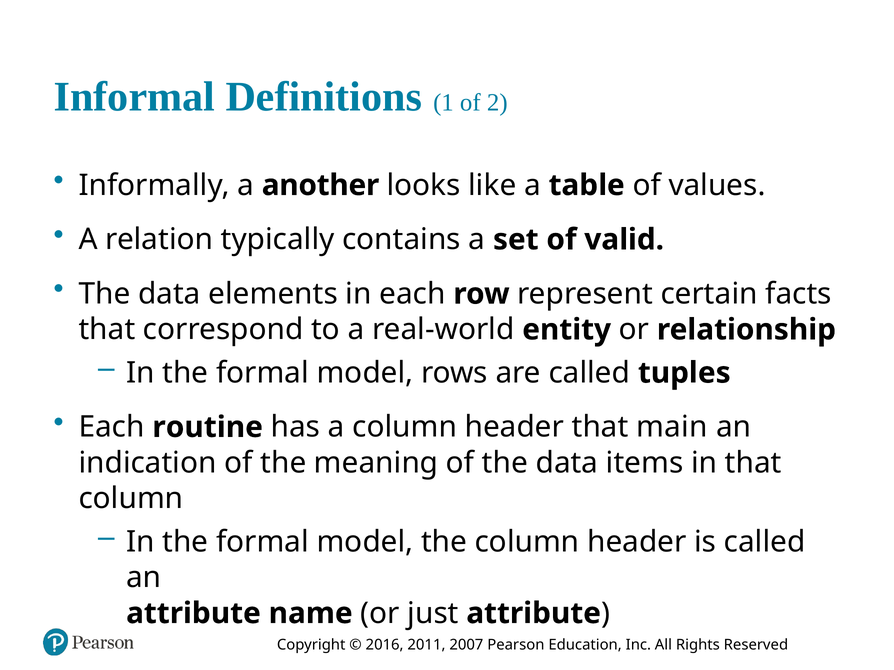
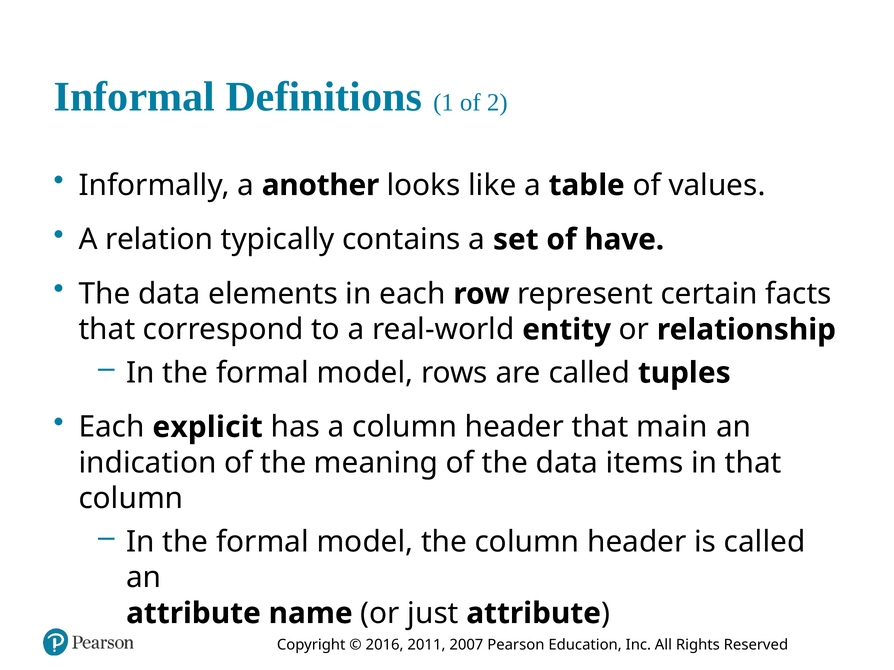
valid: valid -> have (624, 240)
routine: routine -> explicit (208, 427)
